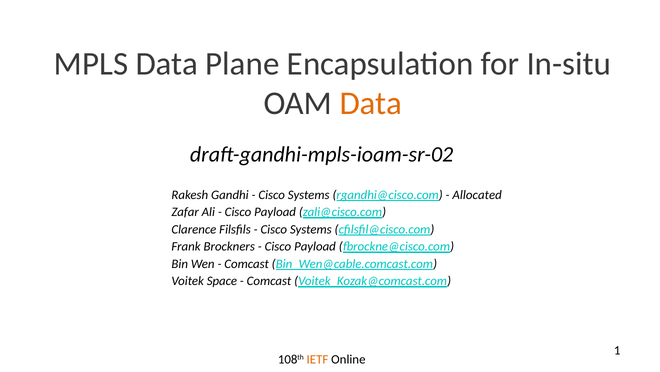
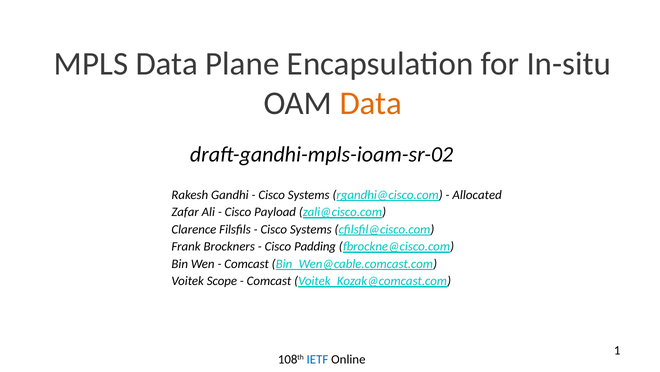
Payload: Payload -> Padding (315, 246)
Space: Space -> Scope (222, 281)
IETF colour: orange -> blue (317, 359)
